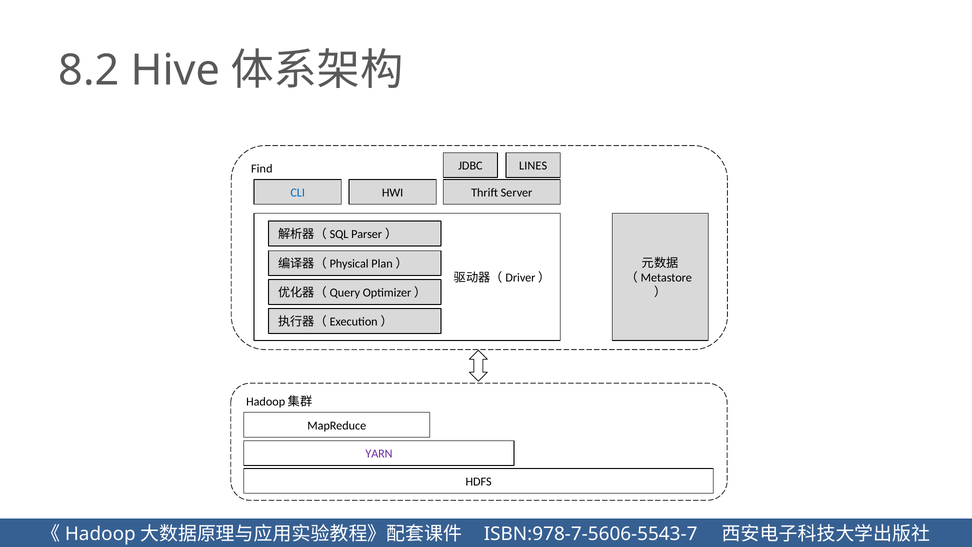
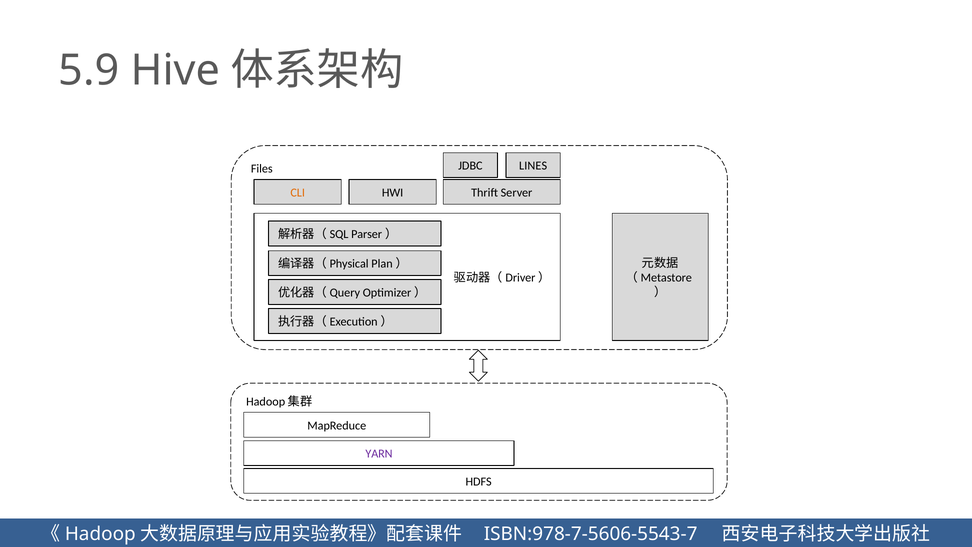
8.2: 8.2 -> 5.9 (89, 70)
Find: Find -> Files (262, 168)
CLI colour: blue -> orange (298, 193)
